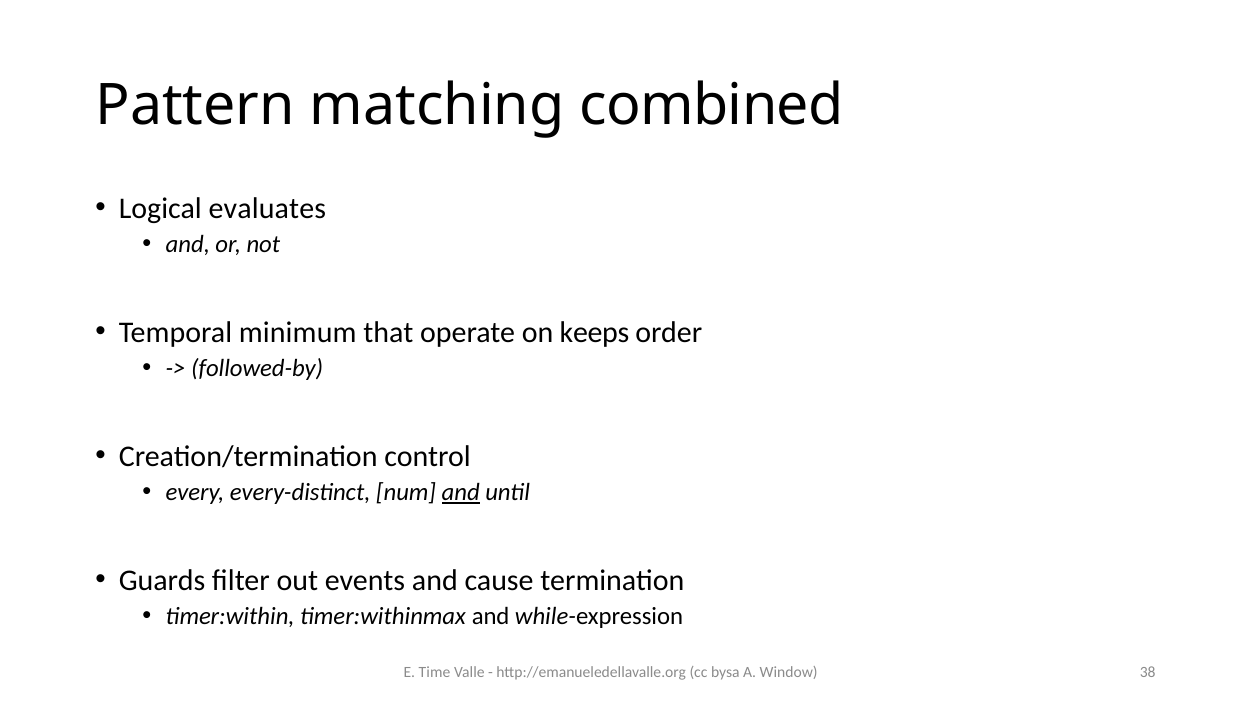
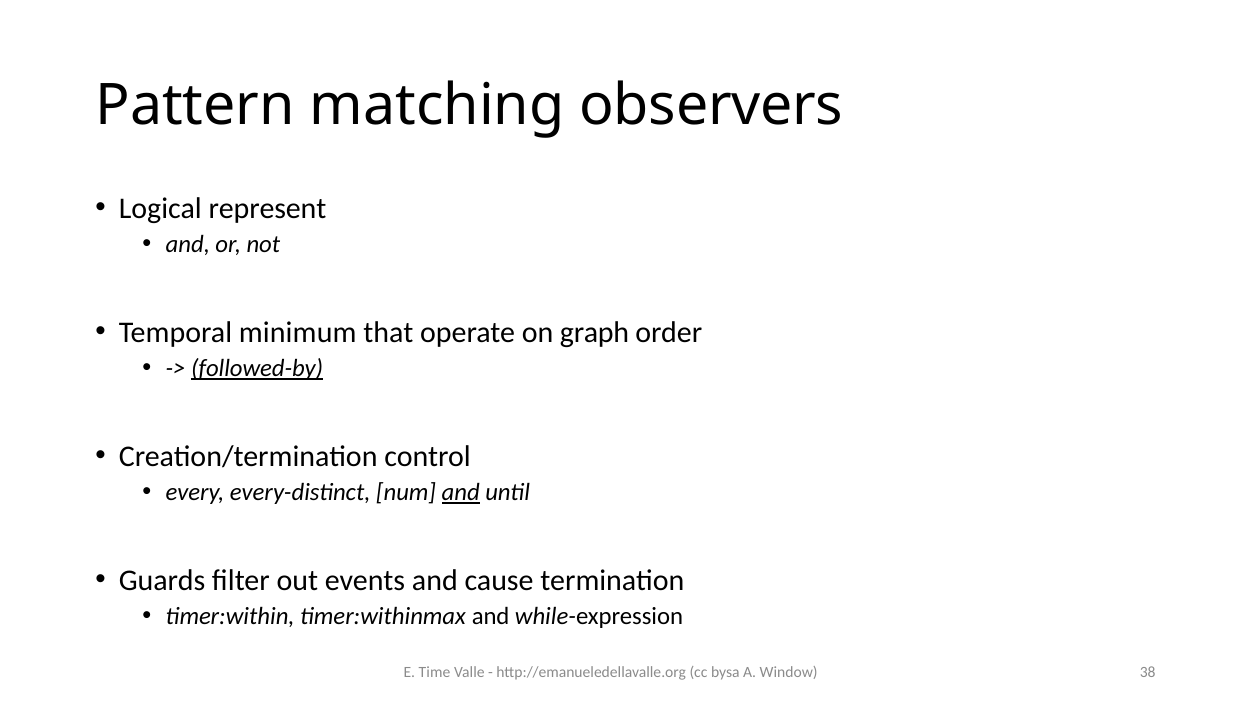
combined: combined -> observers (711, 105)
evaluates: evaluates -> represent (267, 208)
keeps: keeps -> graph (595, 332)
followed-by underline: none -> present (257, 368)
